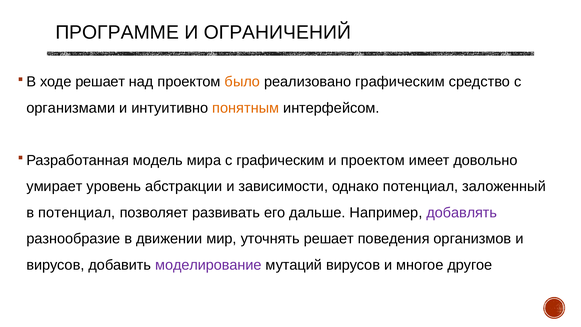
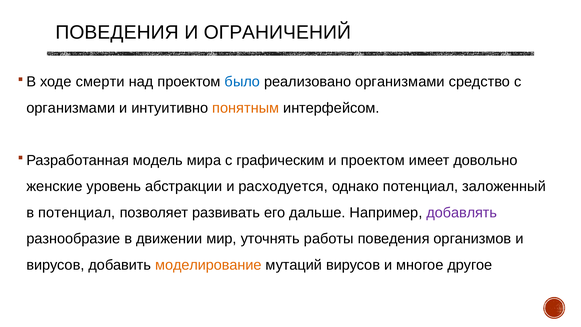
ПРОГРАММЕ: ПРОГРАММЕ -> ПОВЕДЕНИЯ (117, 33)
ходе решает: решает -> смерти (100, 82)
было colour: orange -> blue (242, 82)
реализовано графическим: графическим -> организмами (400, 82)
умирает: умирает -> женские (54, 186)
зависимости: зависимости -> расходуется (283, 186)
уточнять решает: решает -> работы (329, 239)
моделирование colour: purple -> orange (208, 265)
